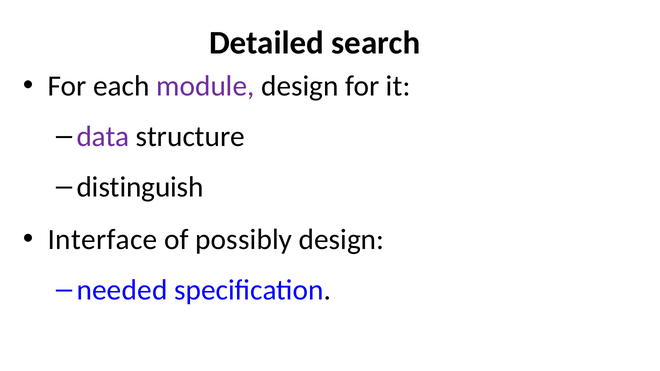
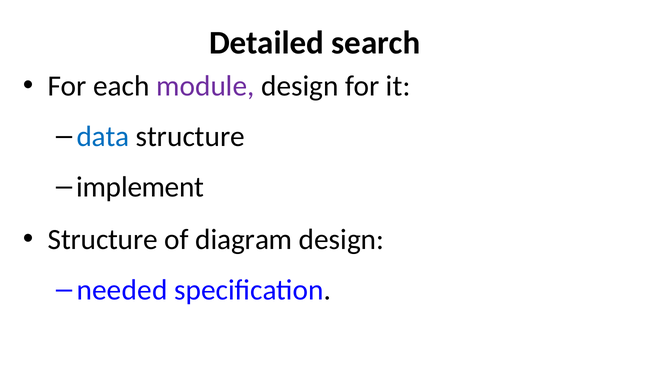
data colour: purple -> blue (103, 137)
distinguish: distinguish -> implement (140, 187)
Interface: Interface -> Structure (103, 240)
possibly: possibly -> diagram (244, 240)
